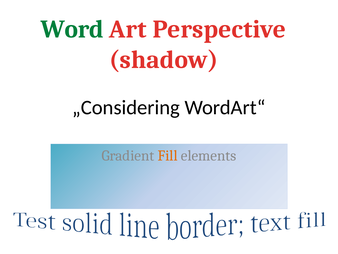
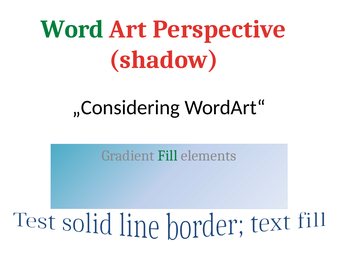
Fill colour: orange -> green (168, 155)
